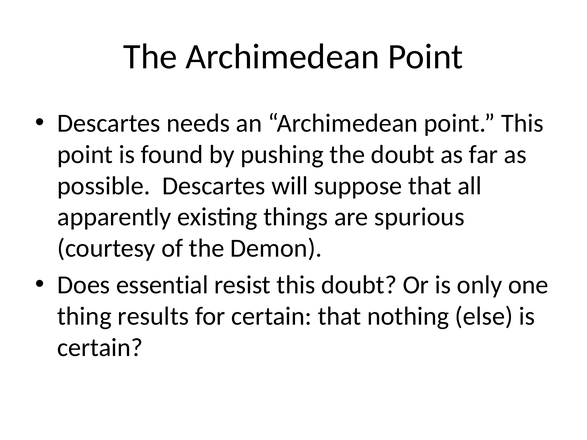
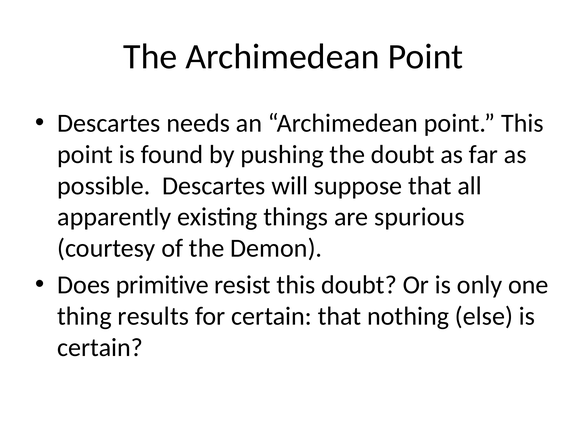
essential: essential -> primitive (162, 285)
